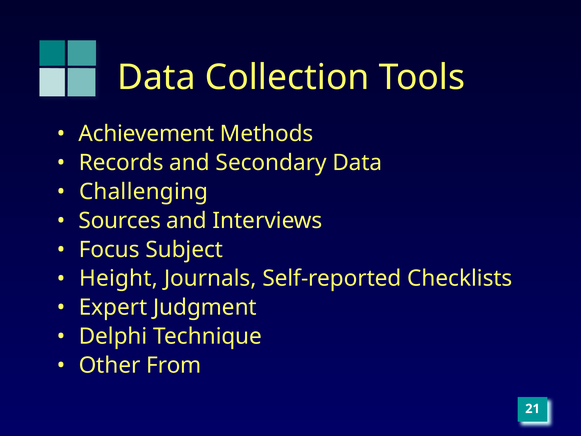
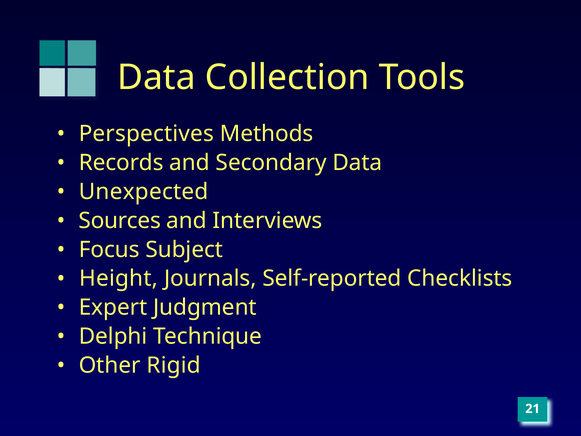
Achievement: Achievement -> Perspectives (146, 134)
Challenging: Challenging -> Unexpected (144, 192)
From: From -> Rigid (174, 365)
